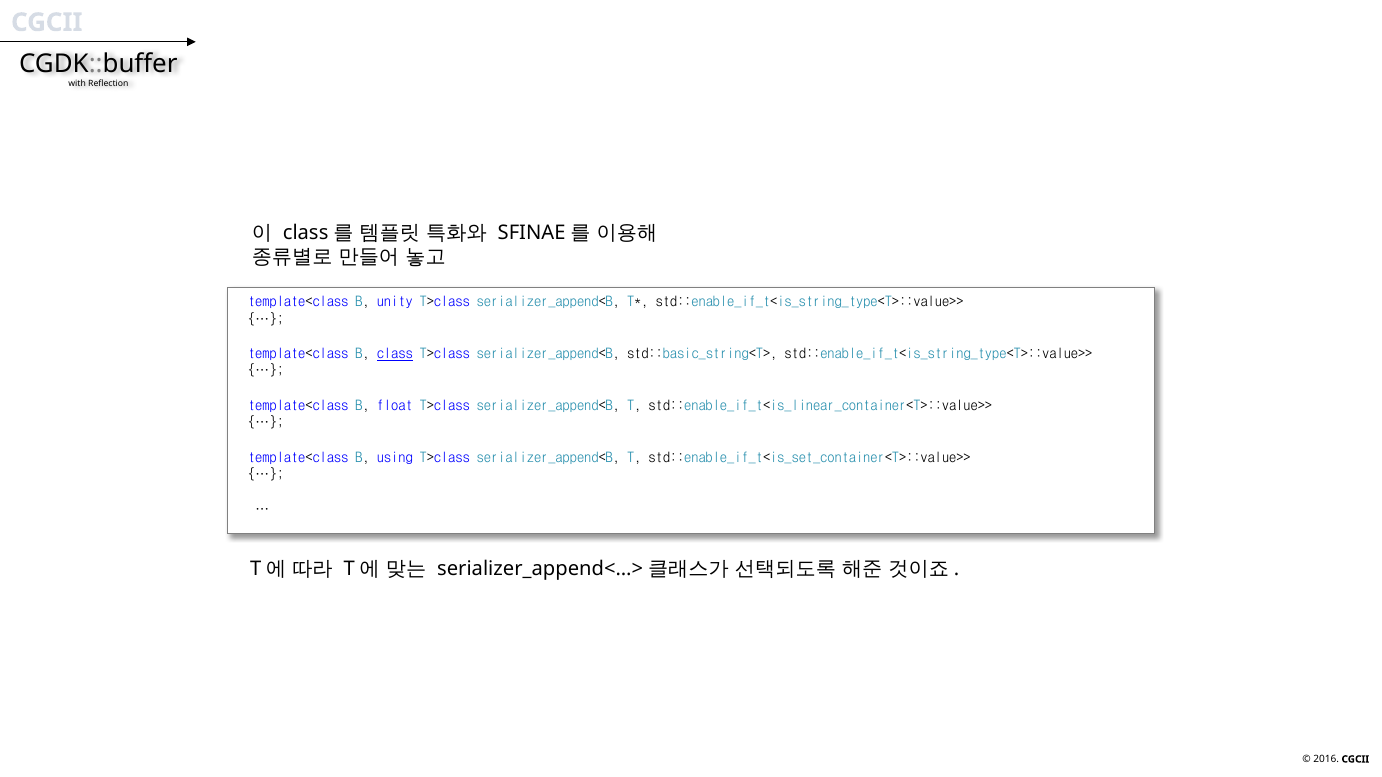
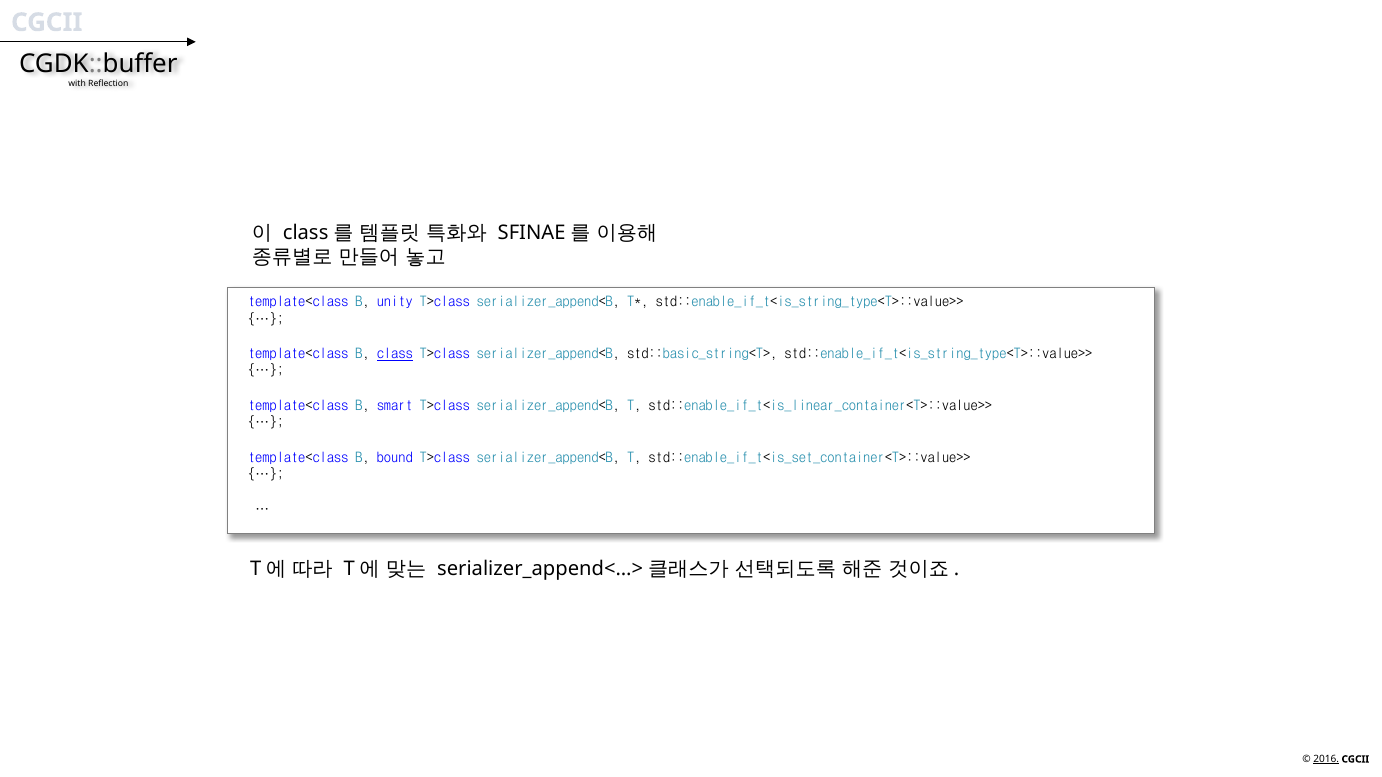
float: float -> smart (395, 406)
using: using -> bound (395, 458)
2016 underline: none -> present (1326, 760)
